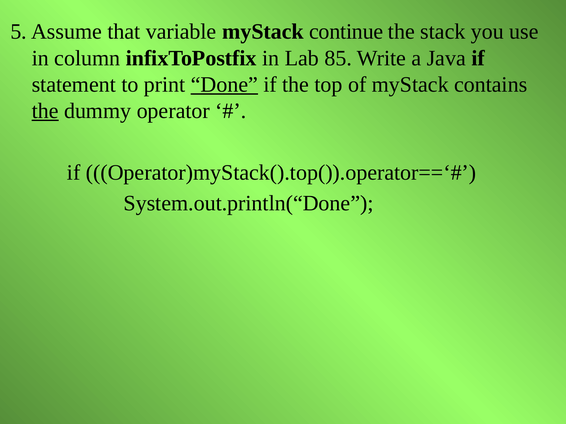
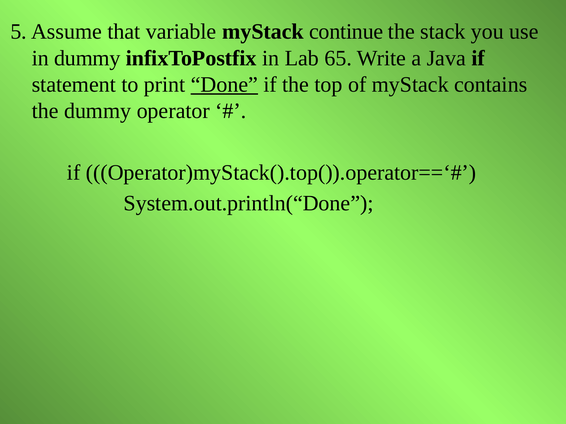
in column: column -> dummy (87, 58)
85: 85 -> 65 (338, 58)
the underline: present -> none (45, 111)
